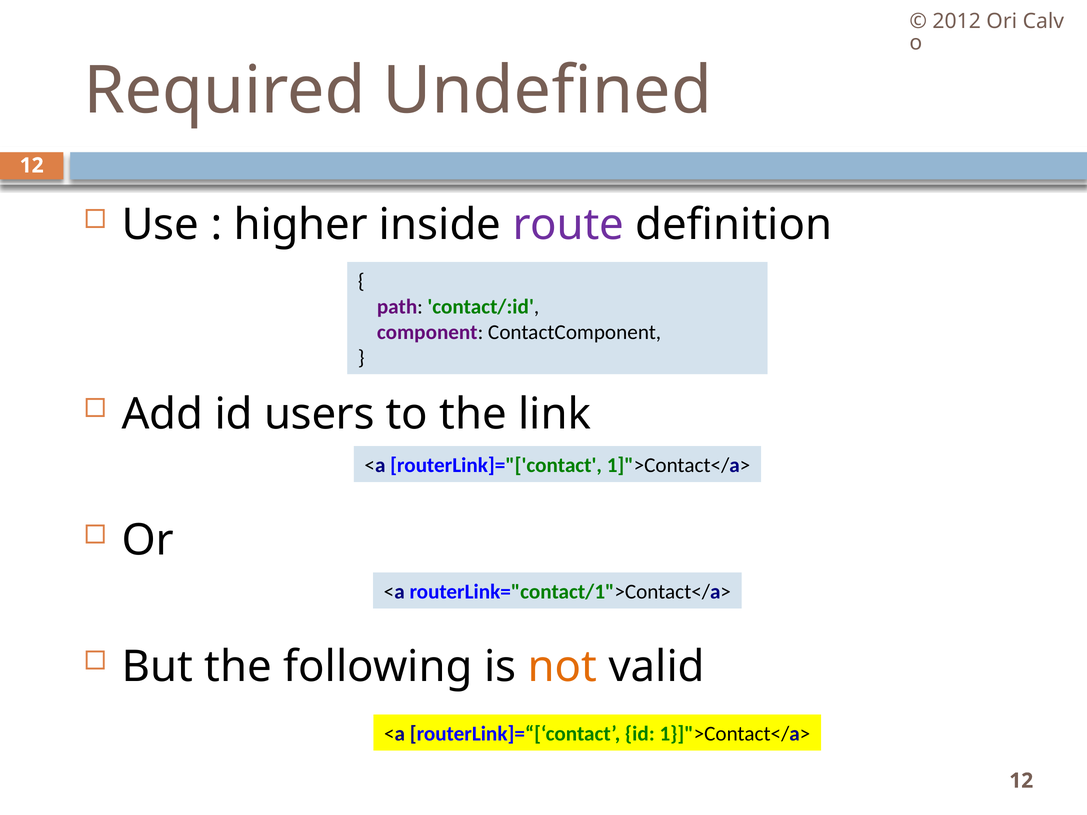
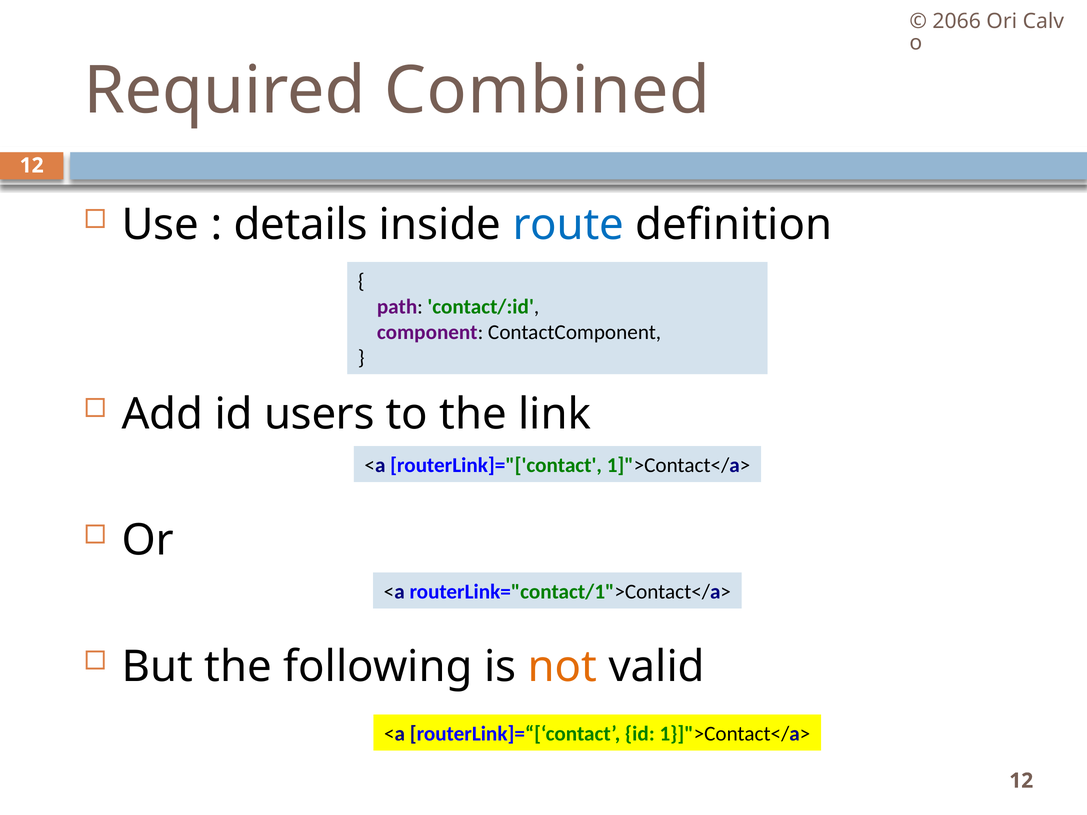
2012: 2012 -> 2066 (957, 21)
Undefined: Undefined -> Combined (547, 91)
higher: higher -> details (301, 225)
route colour: purple -> blue (568, 225)
